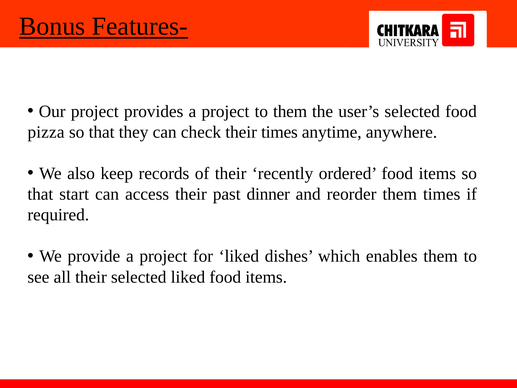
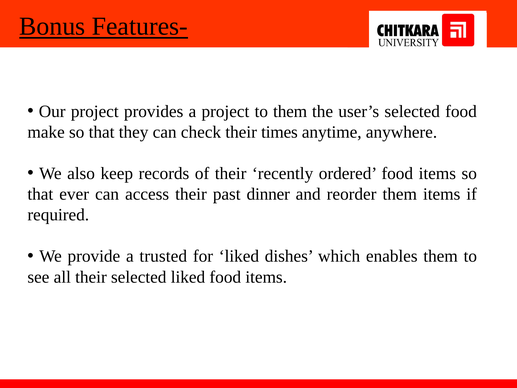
pizza: pizza -> make (46, 132)
start: start -> ever (74, 194)
them times: times -> items (442, 194)
provide a project: project -> trusted (163, 256)
